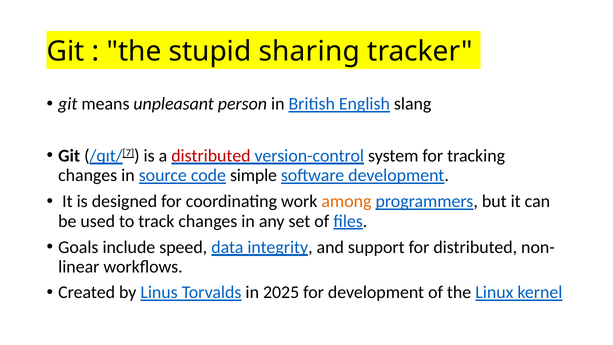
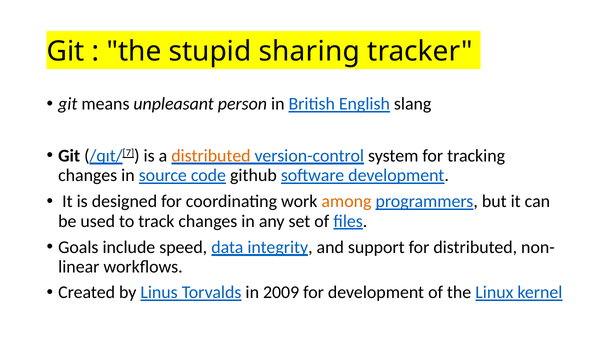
distributed colour: red -> orange (211, 156)
simple: simple -> github (253, 175)
2025: 2025 -> 2009 (281, 292)
